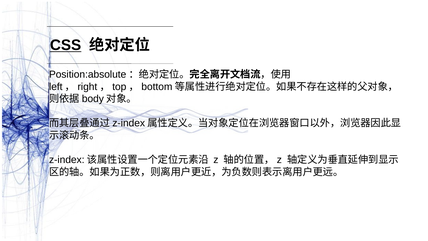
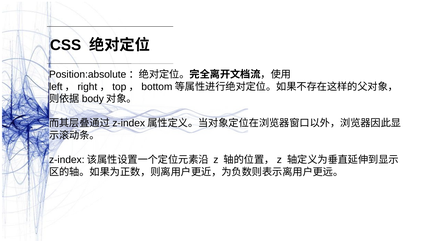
CSS underline: present -> none (66, 45)
